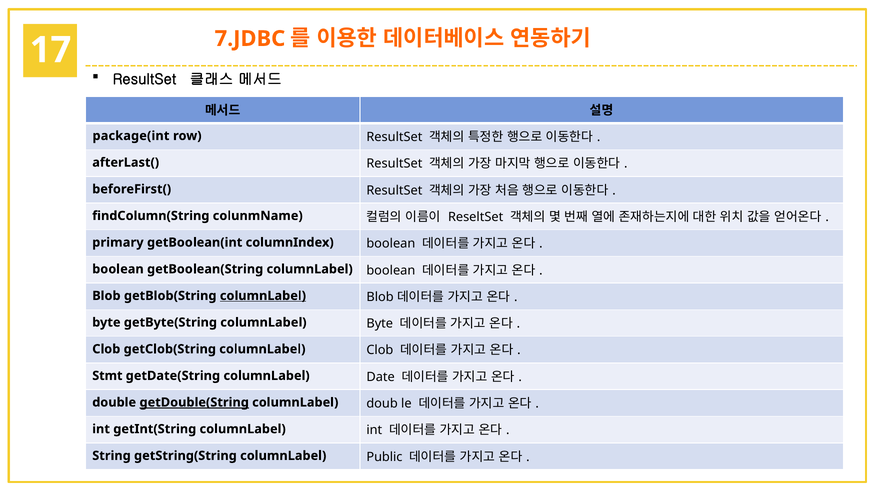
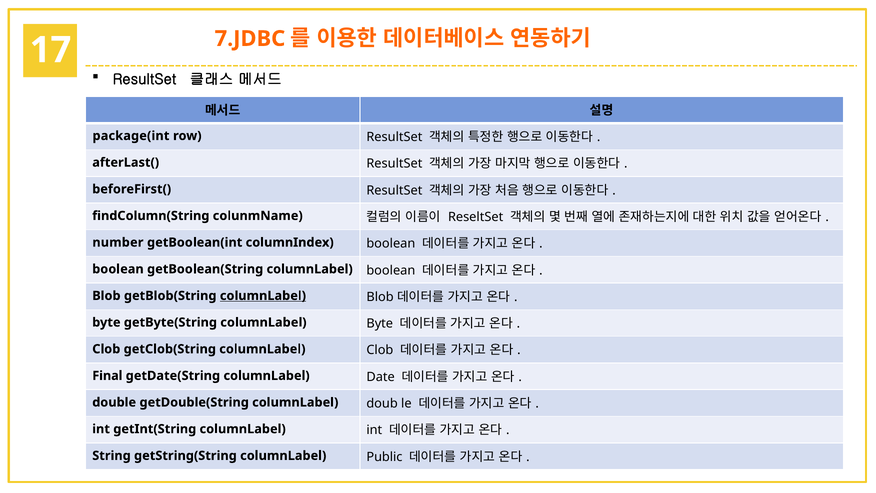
primary: primary -> number (118, 242)
Stmt: Stmt -> Final (107, 376)
getDouble(String underline: present -> none (194, 402)
